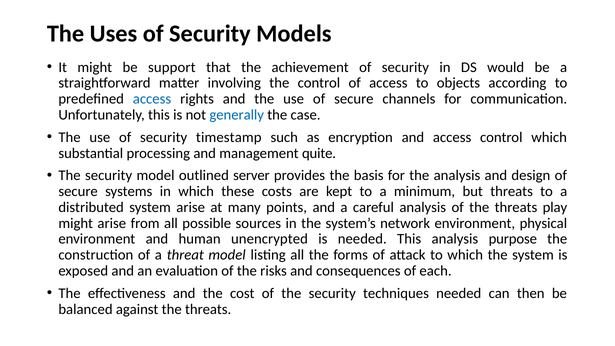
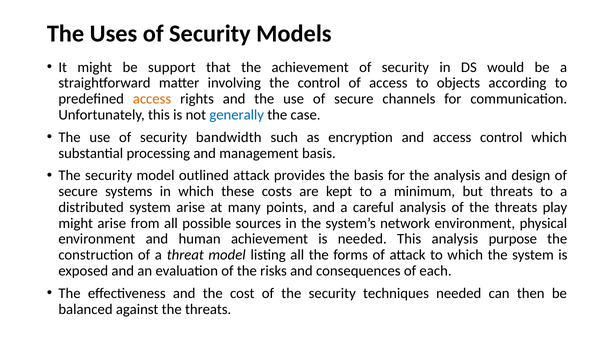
access colour: blue -> orange (152, 99)
timestamp: timestamp -> bandwidth (229, 137)
management quite: quite -> basis (319, 153)
outlined server: server -> attack (251, 175)
human unencrypted: unencrypted -> achievement (270, 239)
